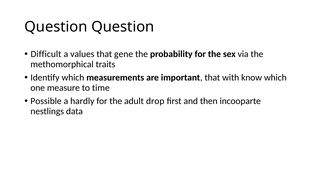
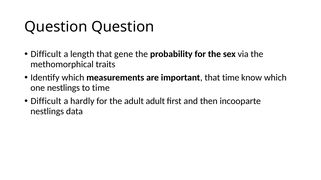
values: values -> length (82, 54)
that with: with -> time (231, 78)
one measure: measure -> nestlings (63, 88)
Possible: Possible -> Difficult (46, 101)
adult drop: drop -> adult (155, 101)
